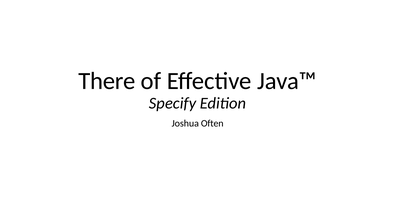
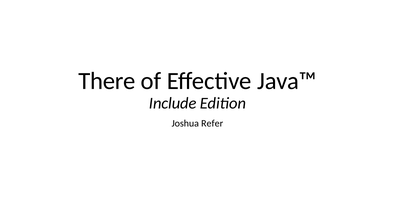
Specify: Specify -> Include (173, 103)
Often: Often -> Refer (212, 123)
